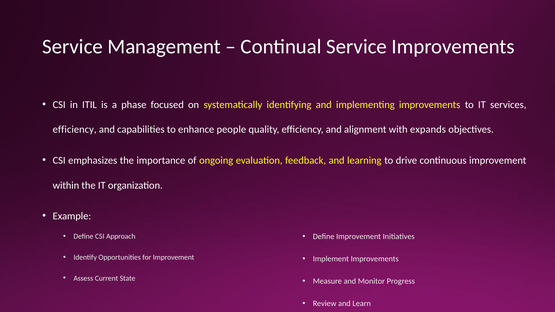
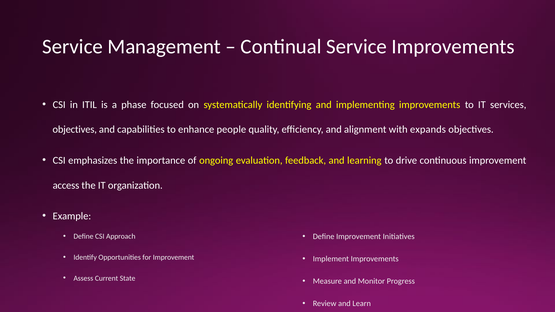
efficiency: efficiency -> objectives (75, 130)
within: within -> access (66, 185)
